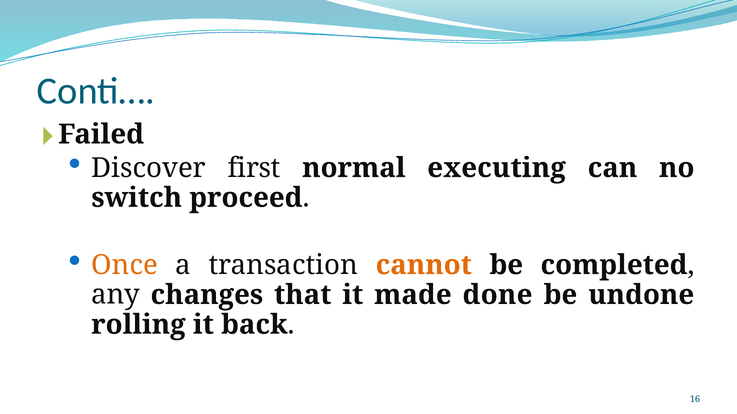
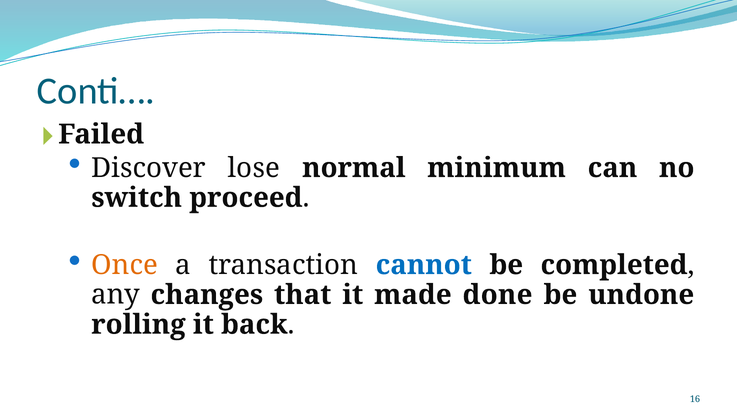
first: first -> lose (254, 168)
executing: executing -> minimum (497, 168)
cannot colour: orange -> blue (424, 265)
